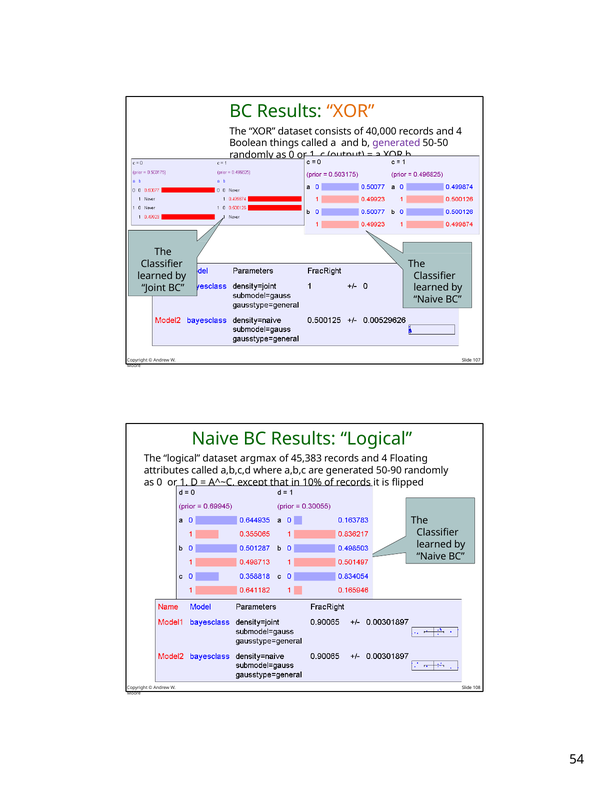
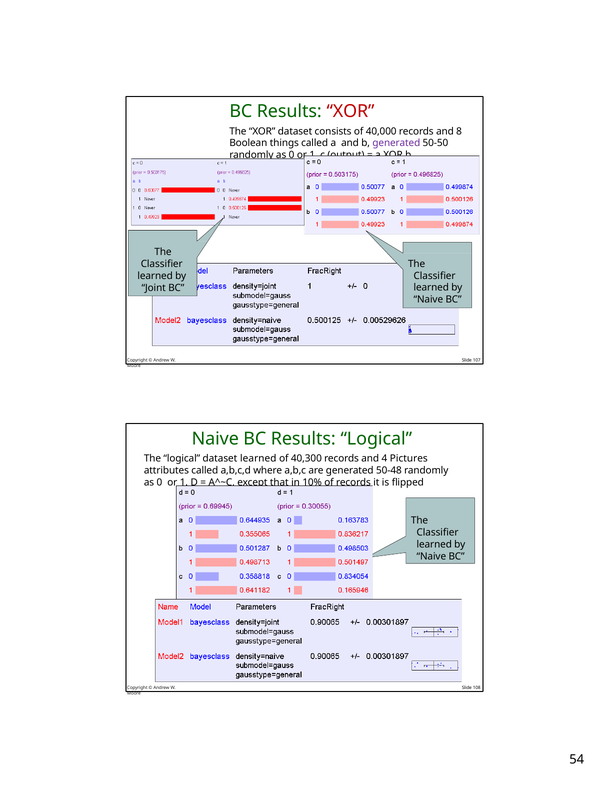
XOR colour: orange -> red (351, 111)
40,000 records and 4: 4 -> 8 (459, 131)
dataset argmax: argmax -> learned (258, 459)
45,383: 45,383 -> 40,300 (306, 459)
Floating: Floating -> Pictures (409, 459)
50-90: 50-90 -> 50-48 (389, 471)
